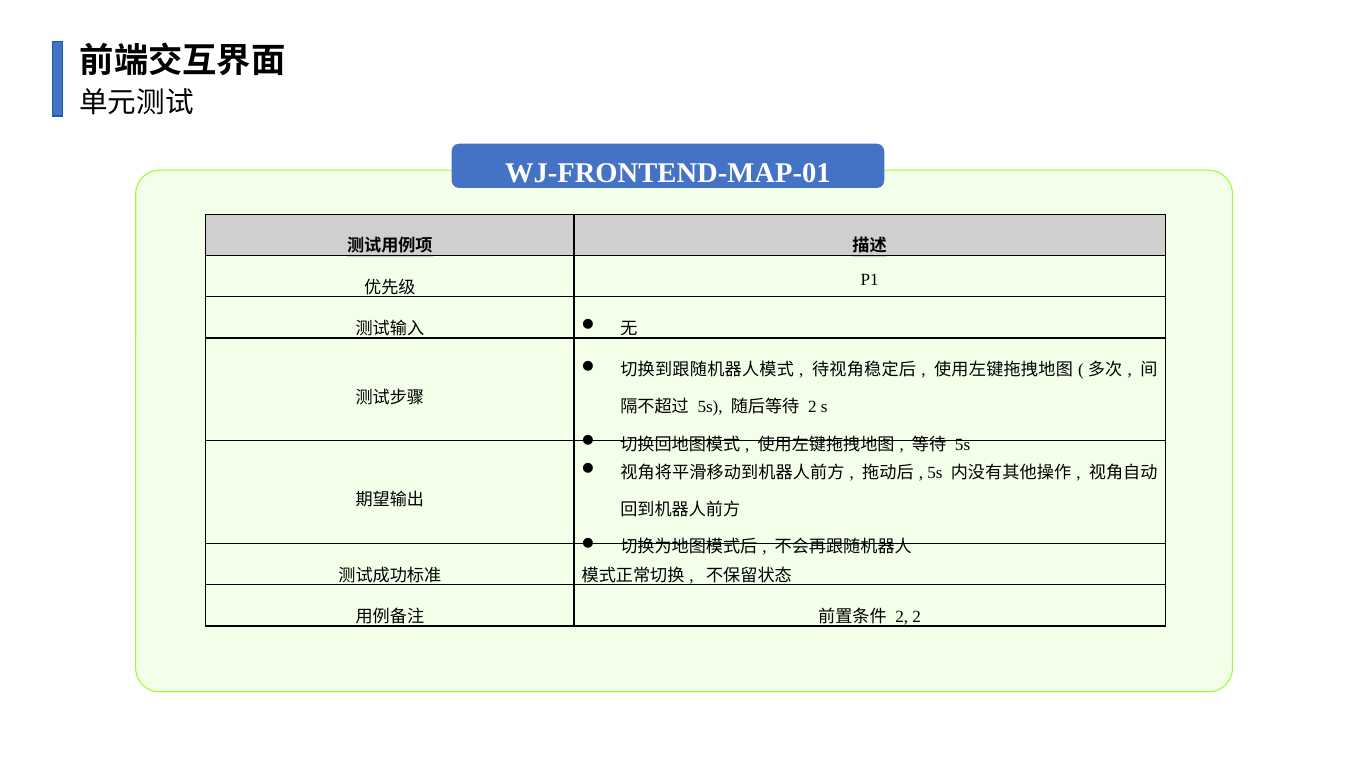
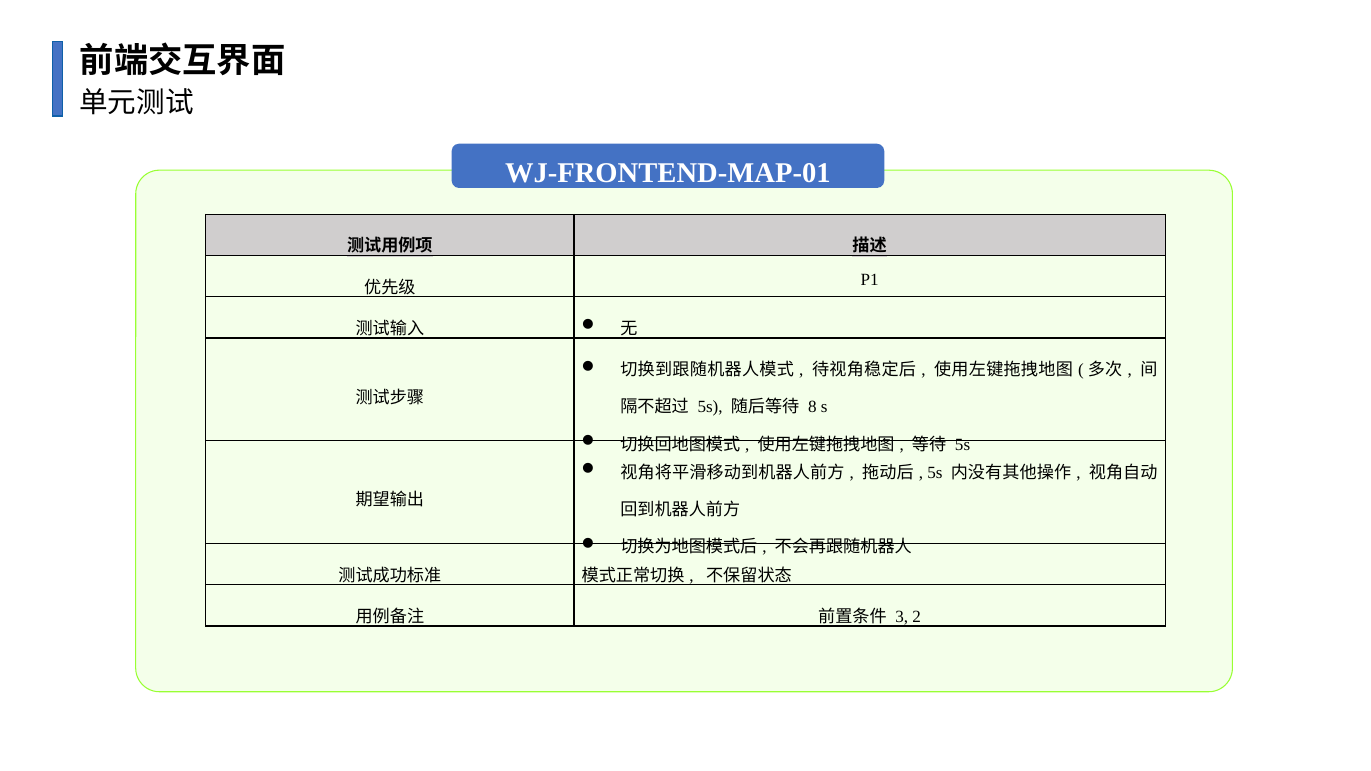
2: 2 -> 8 (812, 407)
2: 2 -> 3 (902, 617)
